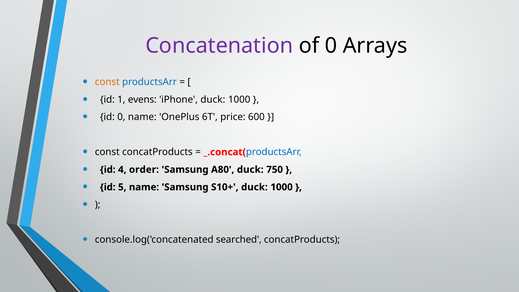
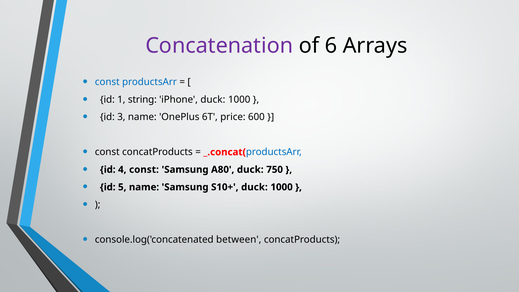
of 0: 0 -> 6 (331, 46)
const colour: orange -> blue (107, 82)
evens: evens -> string (142, 99)
id 0: 0 -> 3 (121, 117)
4 order: order -> const (144, 170)
searched: searched -> between (239, 240)
